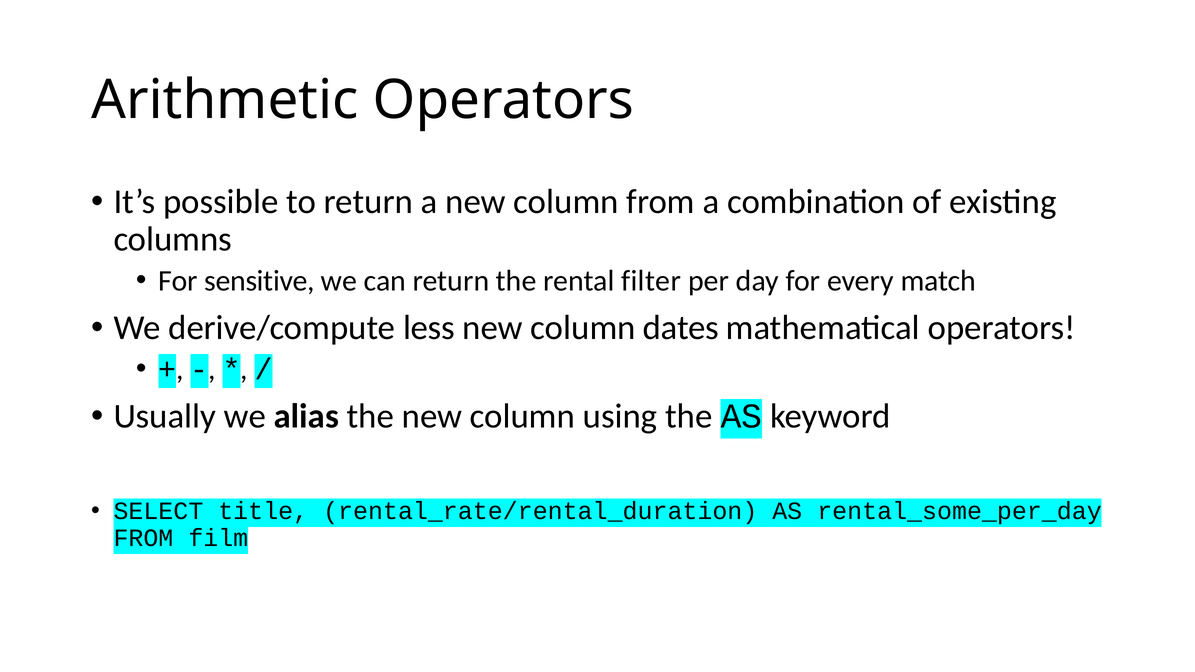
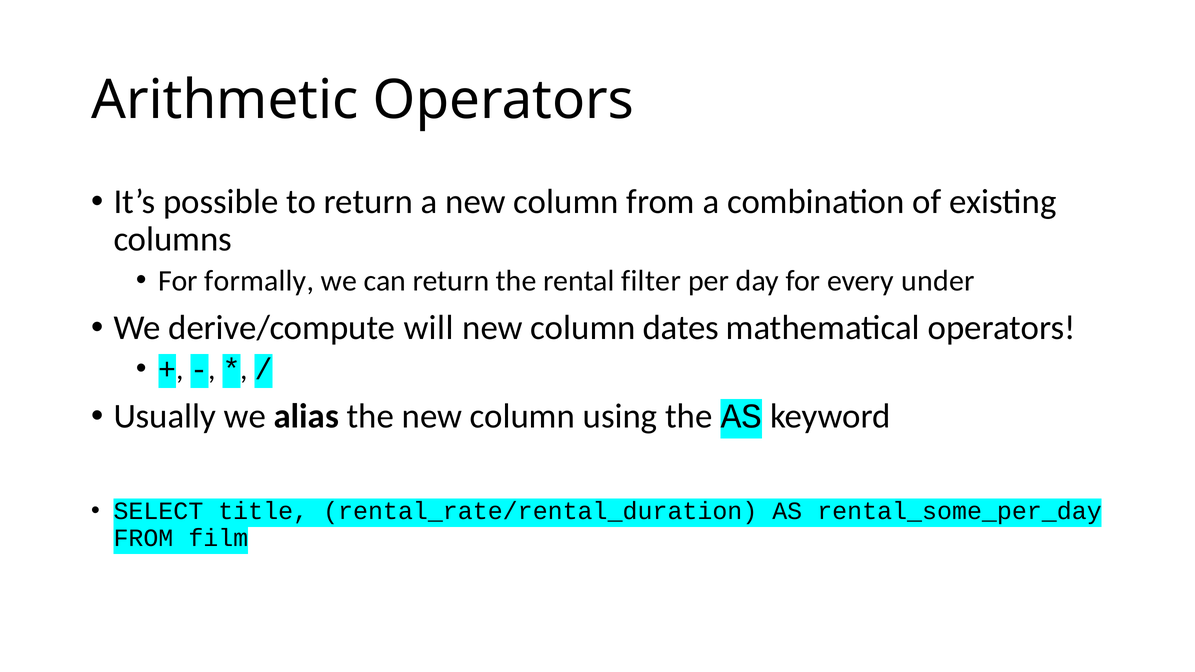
sensitive: sensitive -> formally (259, 281)
match: match -> under (938, 281)
less: less -> will (429, 328)
